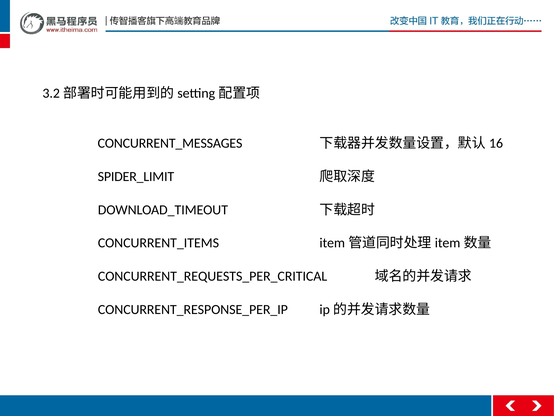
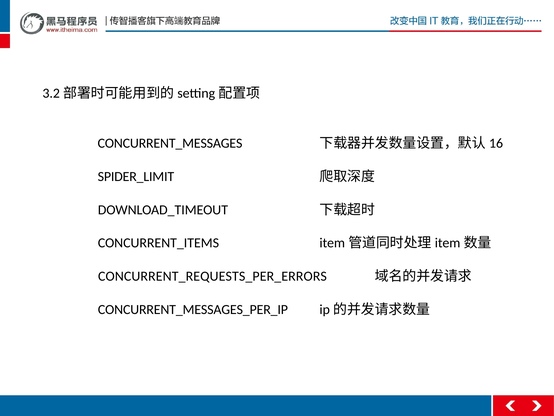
CONCURRENT_REQUESTS_PER_CRITICAL: CONCURRENT_REQUESTS_PER_CRITICAL -> CONCURRENT_REQUESTS_PER_ERRORS (212, 276)
CONCURRENT_RESPONSE_PER_IP: CONCURRENT_RESPONSE_PER_IP -> CONCURRENT_MESSAGES_PER_IP (193, 309)
